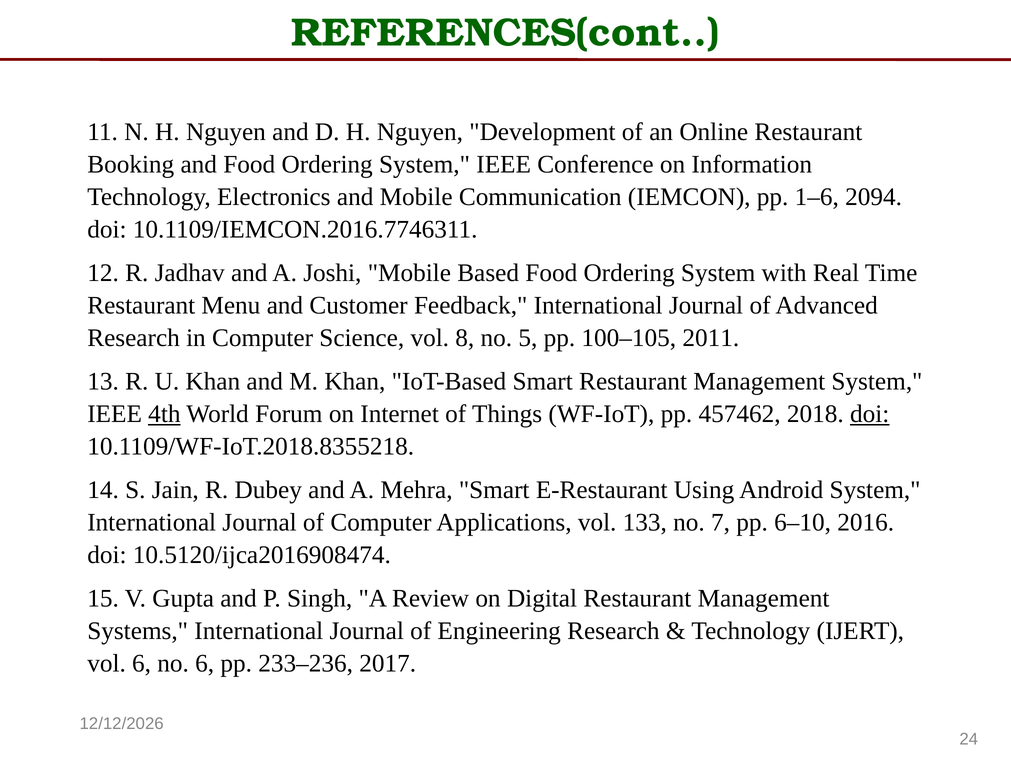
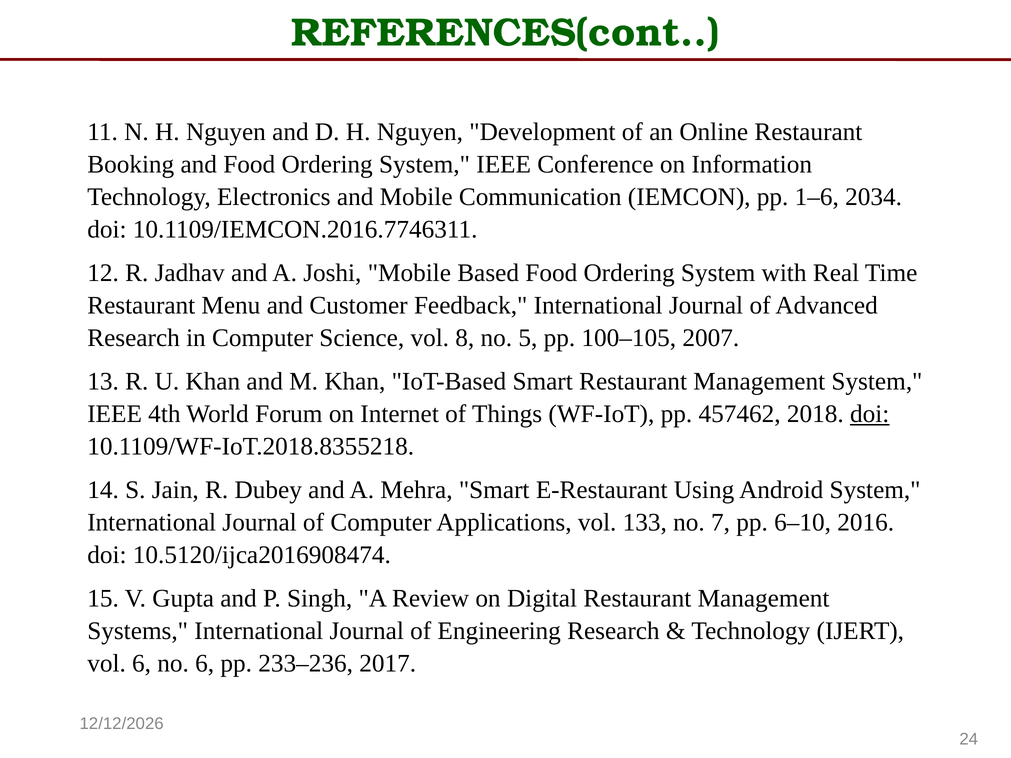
2094: 2094 -> 2034 (874, 197)
2011: 2011 -> 2007 (711, 338)
4th underline: present -> none (164, 414)
